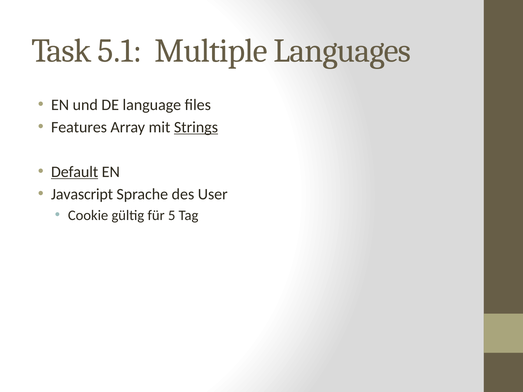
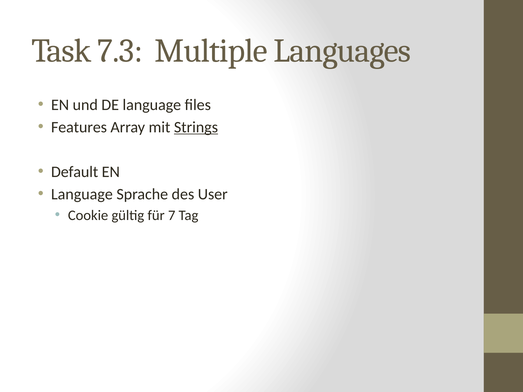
5.1: 5.1 -> 7.3 (120, 51)
Default underline: present -> none (75, 172)
Javascript: Javascript -> Language (82, 194)
5: 5 -> 7 (172, 215)
